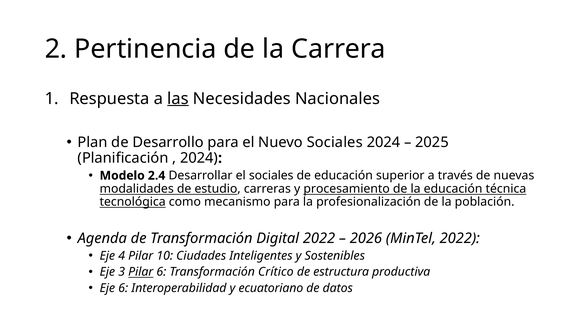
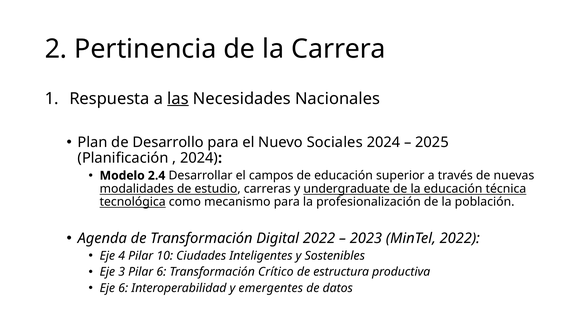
el sociales: sociales -> campos (271, 176)
procesamiento: procesamiento -> undergraduate (347, 189)
2026: 2026 -> 2023 (366, 239)
Pilar underline: present -> none (141, 272)
ecuatoriano: ecuatoriano -> emergentes (271, 289)
